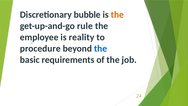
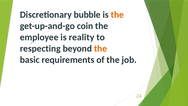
rule: rule -> coin (85, 26)
procedure: procedure -> respecting (40, 48)
the colour: blue -> orange (101, 48)
